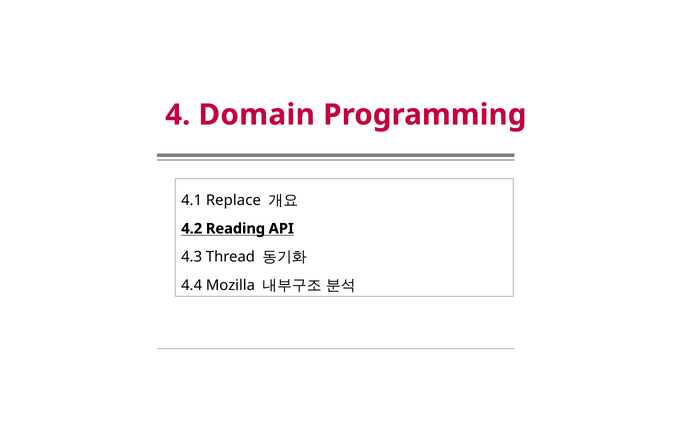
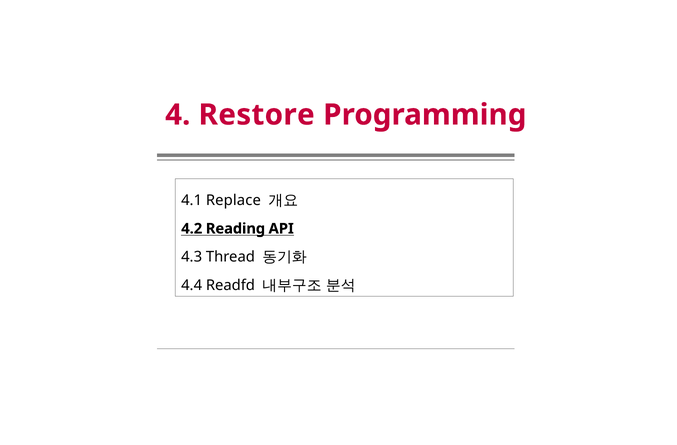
Domain: Domain -> Restore (257, 115)
Mozilla: Mozilla -> Readfd (230, 285)
